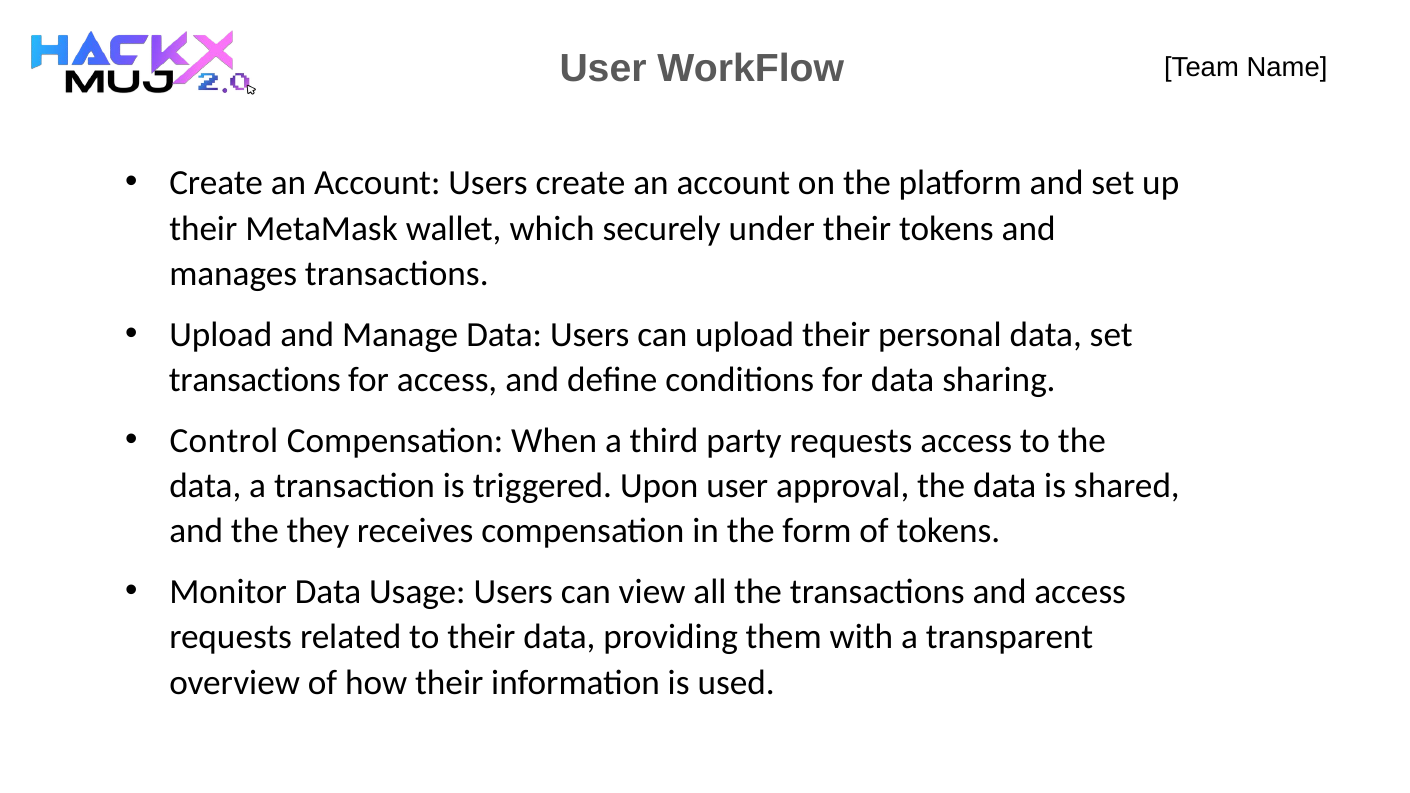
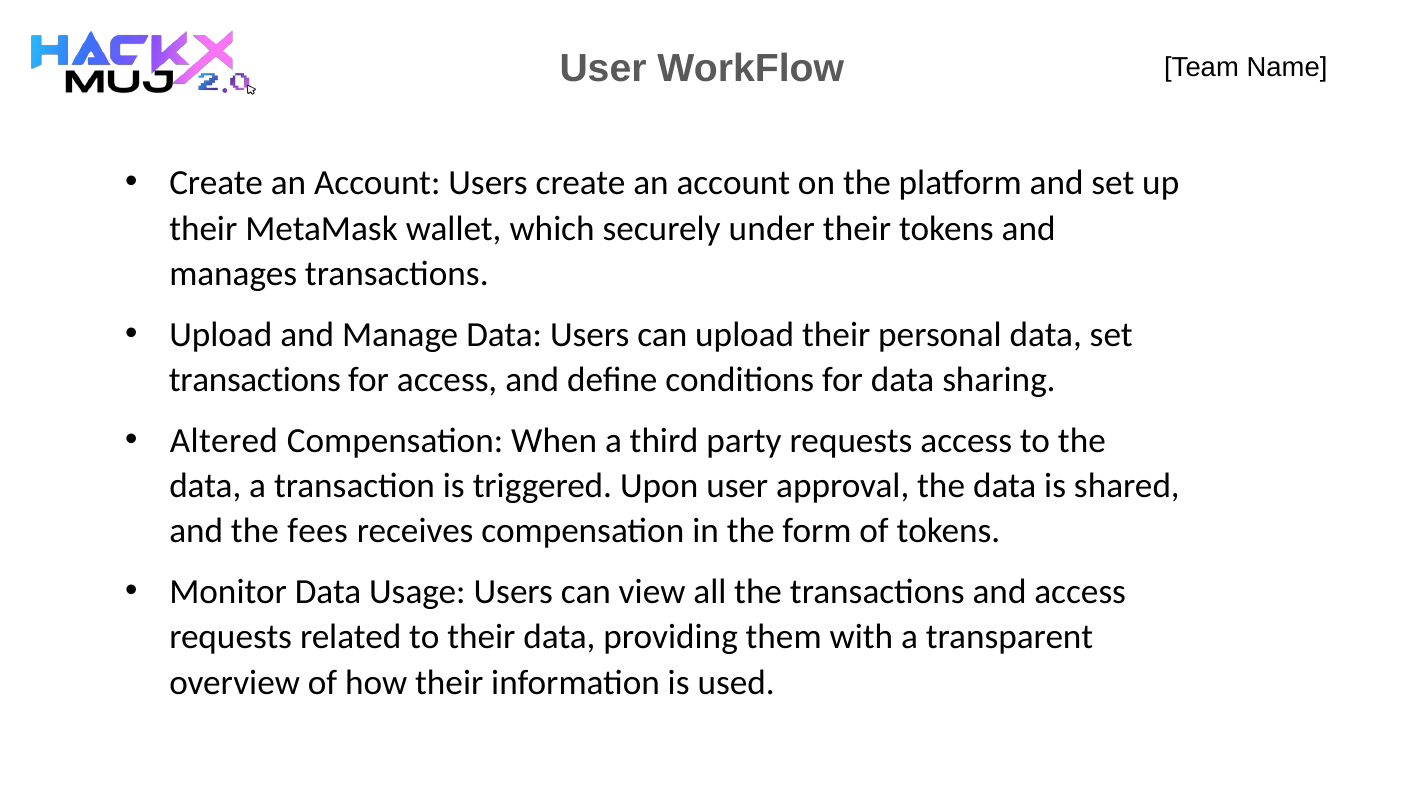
Control: Control -> Altered (224, 441)
they: they -> fees (318, 531)
